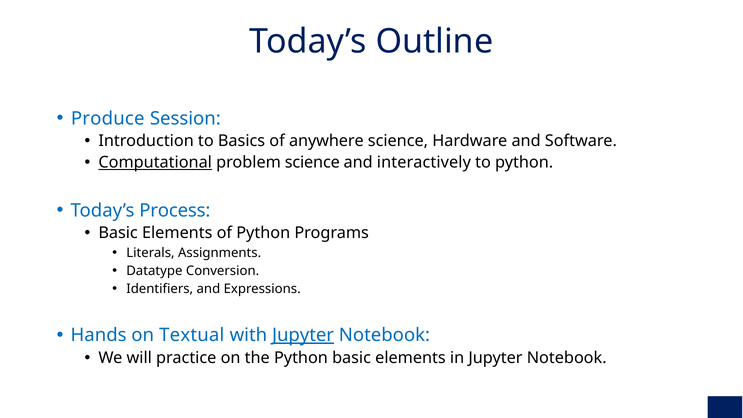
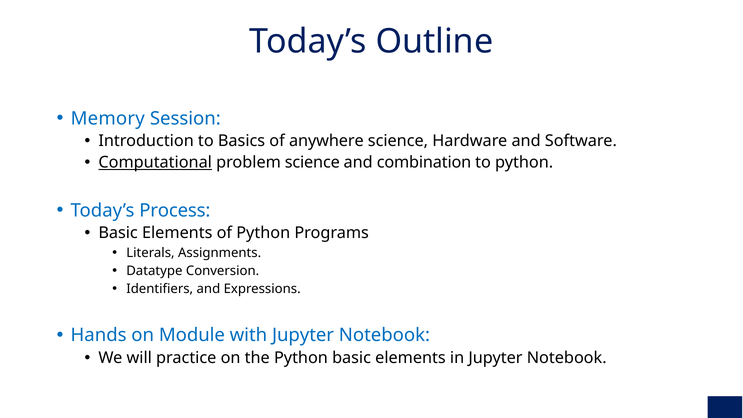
Produce: Produce -> Memory (108, 118)
interactively: interactively -> combination (424, 162)
Textual: Textual -> Module (192, 335)
Jupyter underline: present -> none (303, 335)
